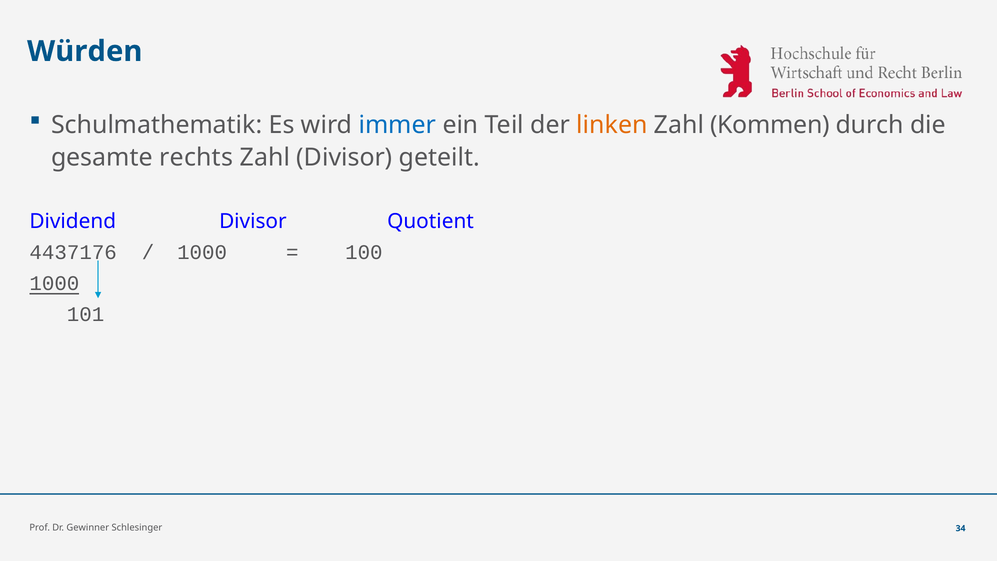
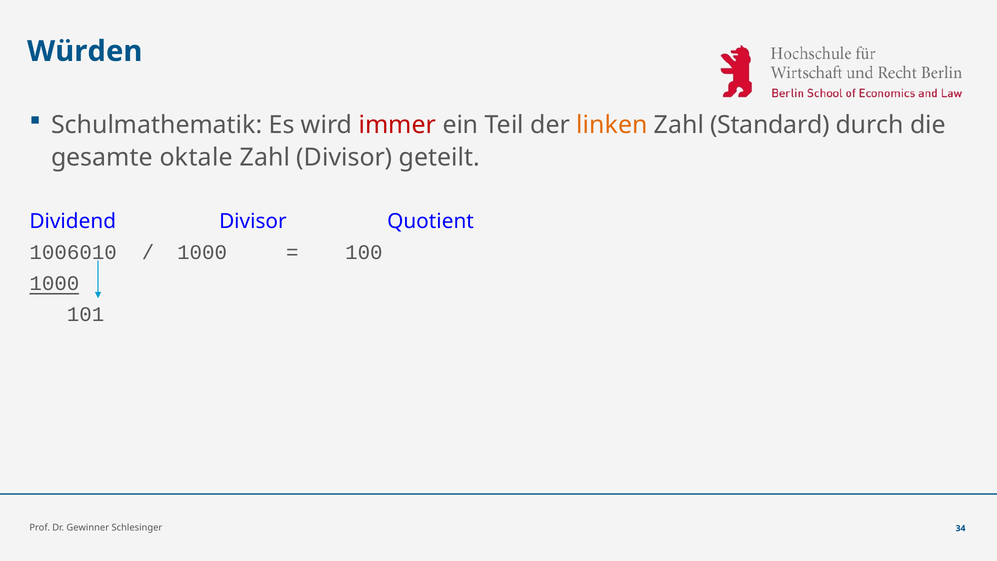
immer colour: blue -> red (397, 125)
Kommen: Kommen -> Standard (770, 125)
rechts: rechts -> oktale (196, 157)
4437176: 4437176 -> 1006010 (73, 252)
